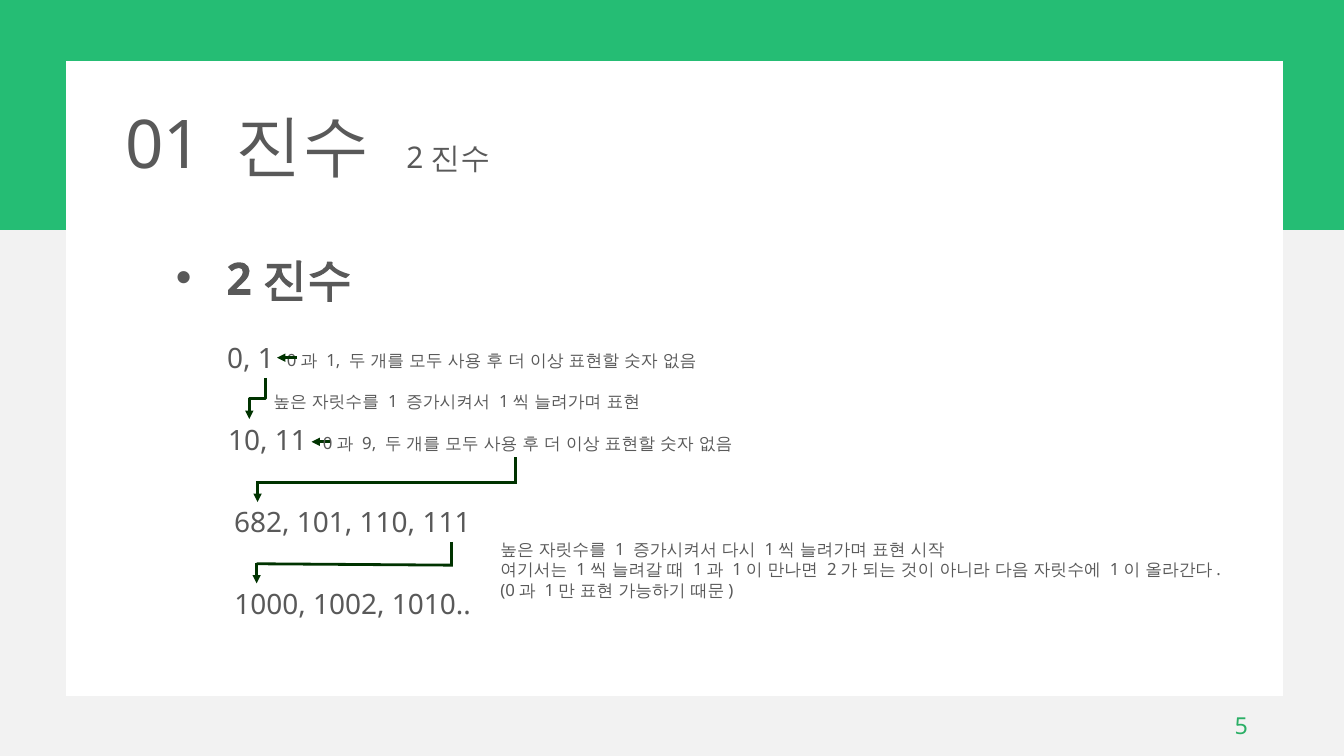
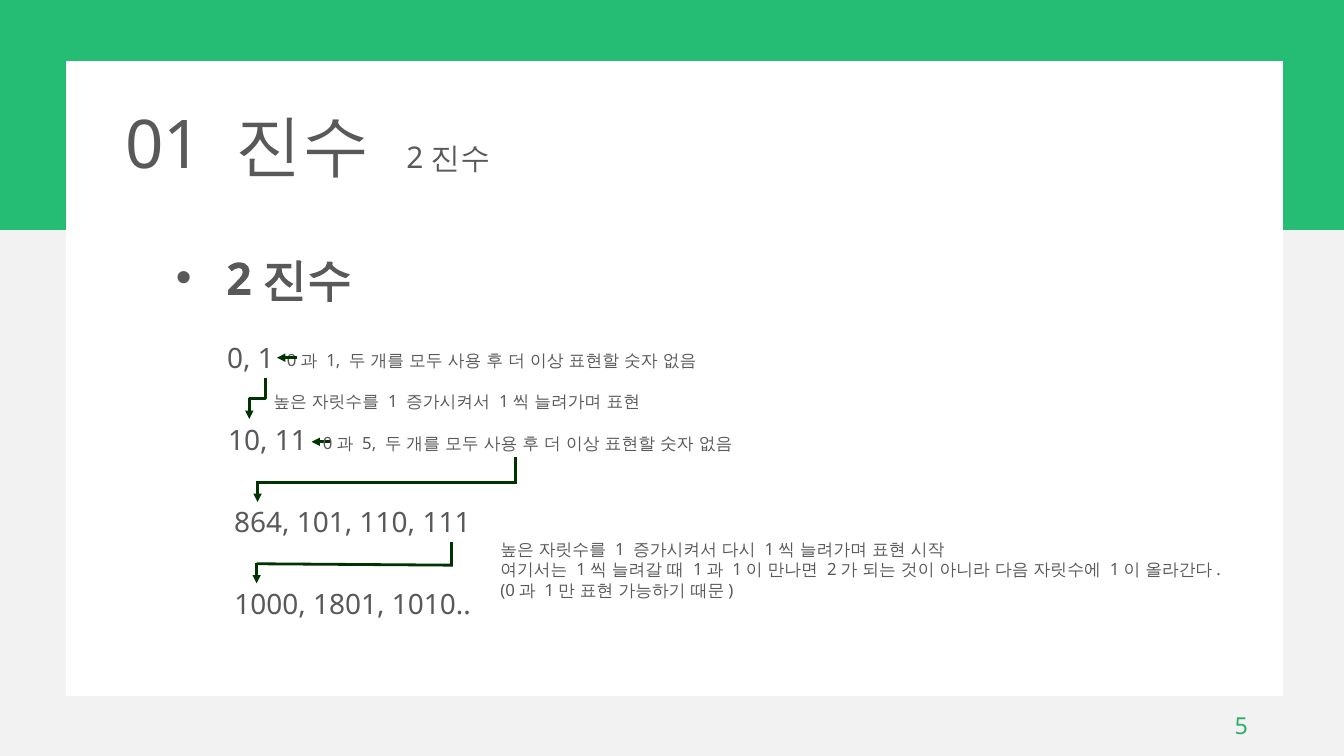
9: 9 -> 5 (369, 444)
682: 682 -> 864 (262, 523)
1002: 1002 -> 1801 (349, 605)
